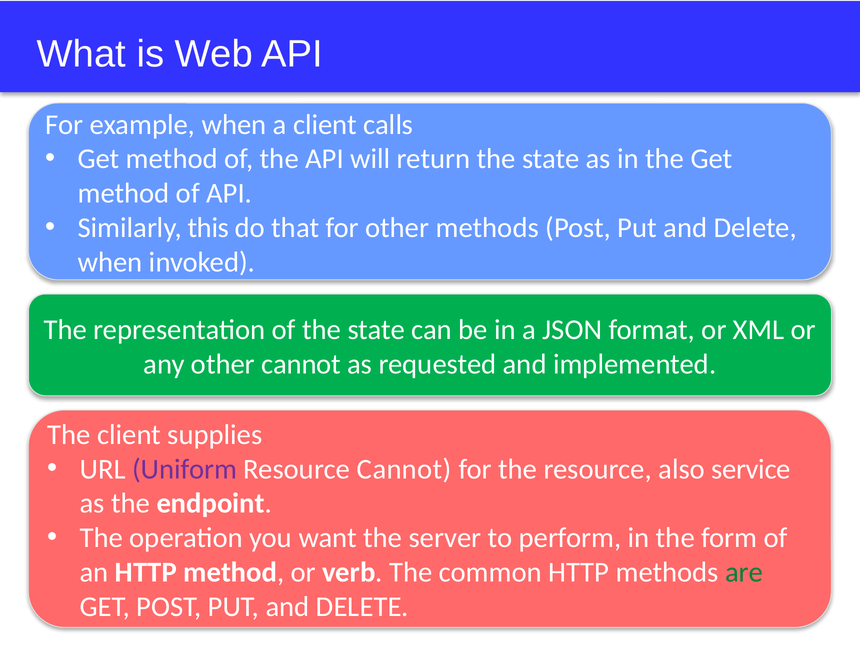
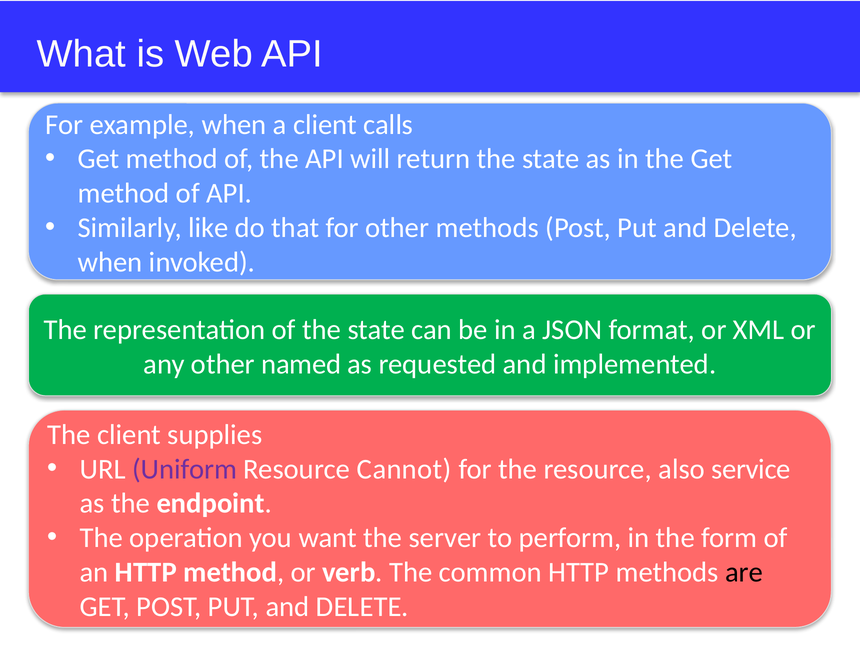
this: this -> like (208, 228)
other cannot: cannot -> named (301, 364)
are colour: green -> black (744, 572)
